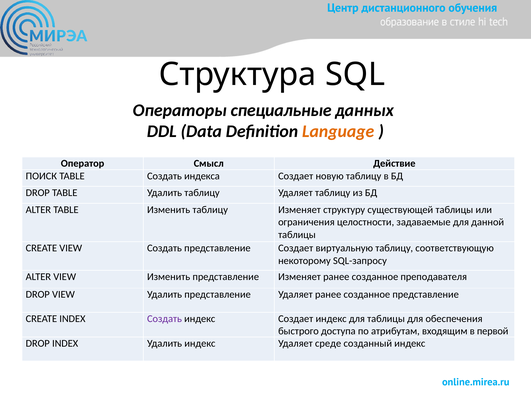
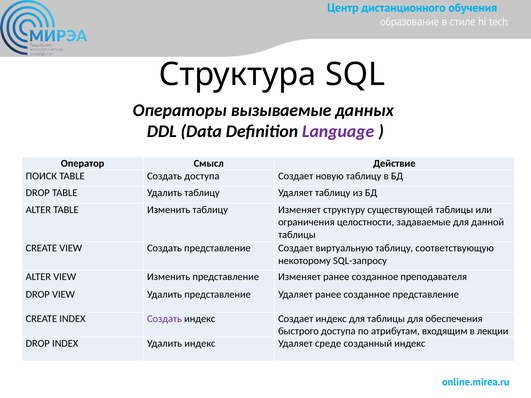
специальные: специальные -> вызываемые (281, 110)
Language colour: orange -> purple (338, 132)
Создать индекса: индекса -> доступа (202, 176)
первой: первой -> лекции (493, 331)
